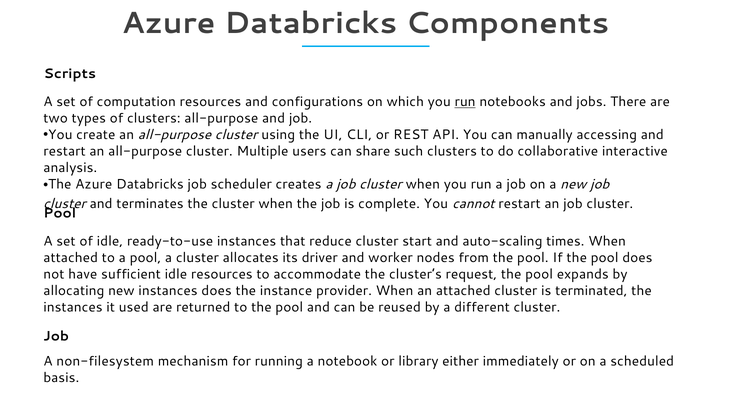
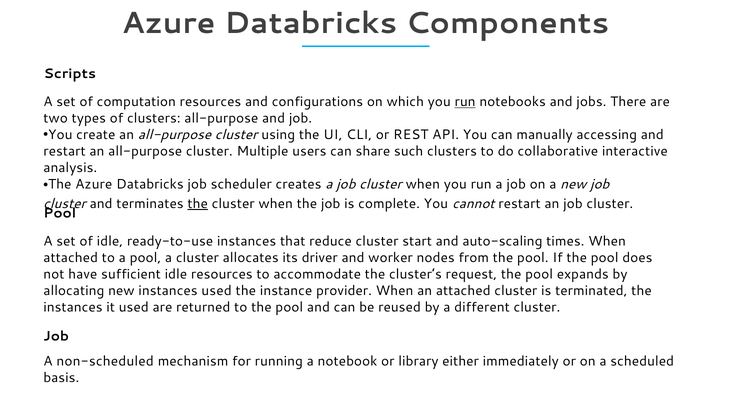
the underline: none -> present (198, 204)
instances does: does -> used (217, 291)
non-filesystem: non-filesystem -> non-scheduled (105, 361)
